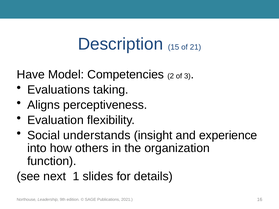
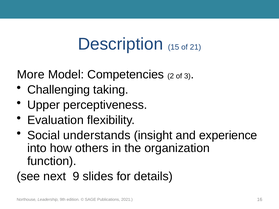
Have: Have -> More (31, 75)
Evaluations: Evaluations -> Challenging (59, 90)
Aligns: Aligns -> Upper (44, 105)
1: 1 -> 9 (76, 177)
